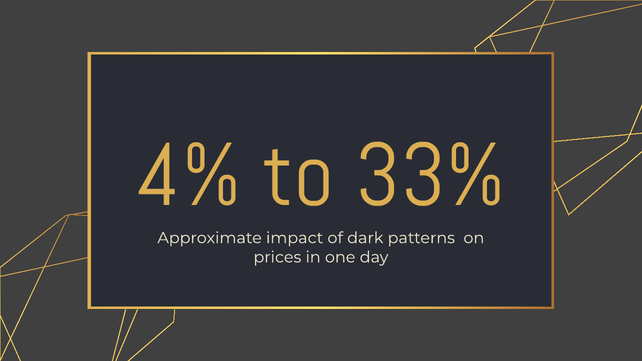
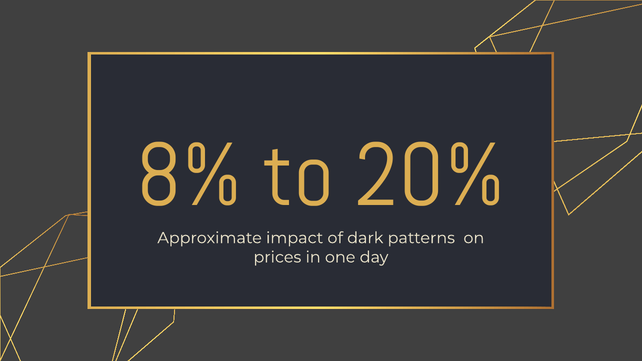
4%: 4% -> 8% (189, 176)
33%: 33% -> 20% (430, 176)
